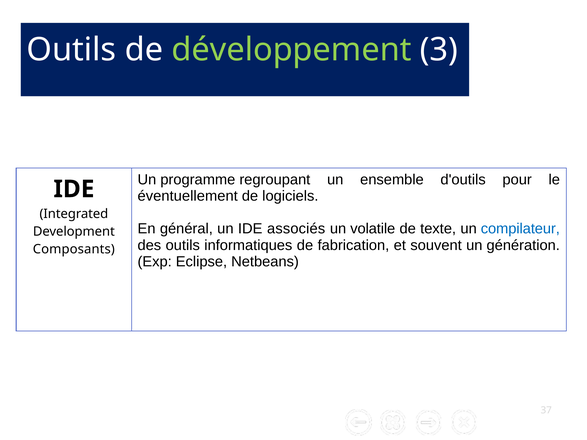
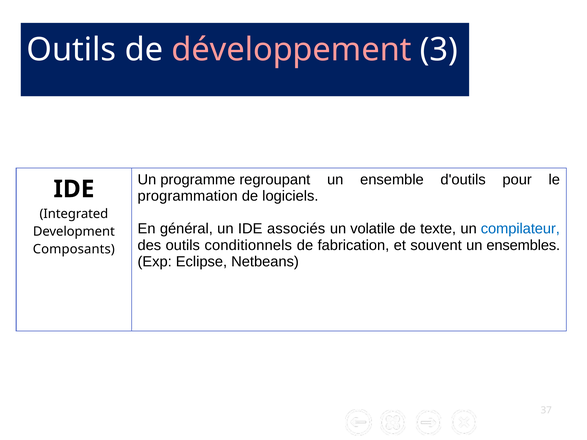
développement colour: light green -> pink (292, 50)
éventuellement: éventuellement -> programmation (188, 196)
informatiques: informatiques -> conditionnels (248, 245)
génération: génération -> ensembles (523, 245)
